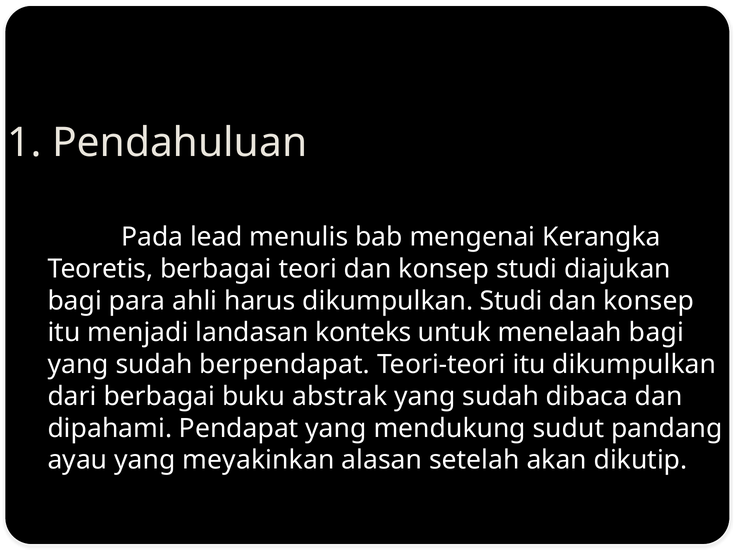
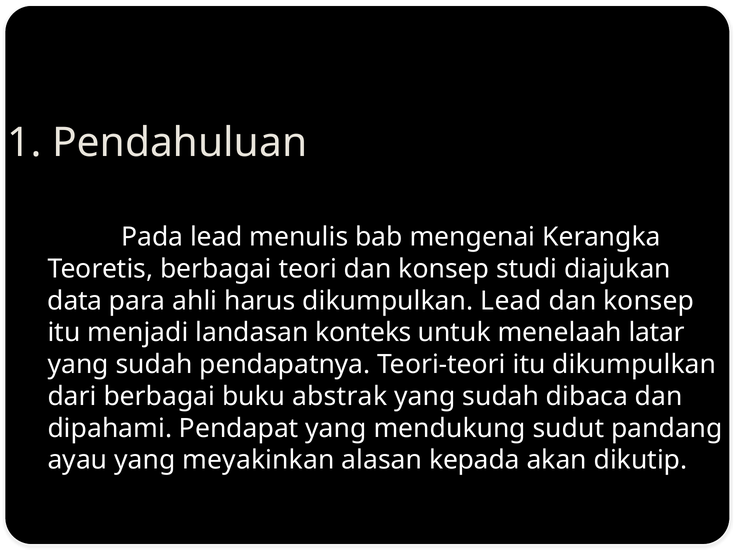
bagi: bagi -> data (75, 300)
dikumpulkan Studi: Studi -> Lead (511, 300)
menelaah bagi: bagi -> latar (657, 332)
berpendapat: berpendapat -> pendapatnya (285, 364)
setelah: setelah -> kepada (474, 460)
